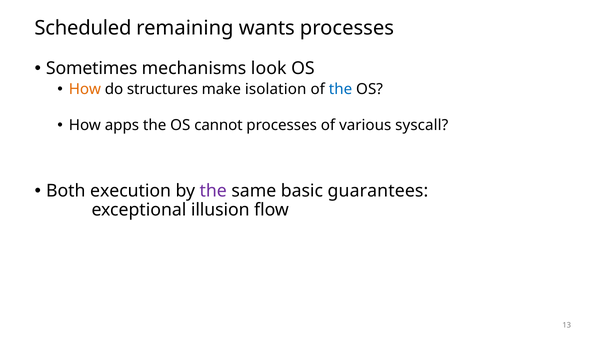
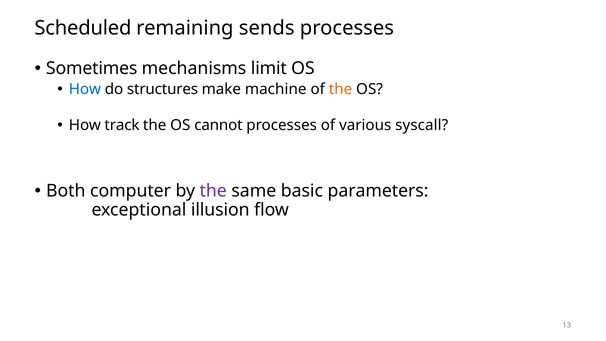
wants: wants -> sends (267, 28)
look: look -> limit (269, 69)
How colour: orange -> blue (85, 89)
isolation: isolation -> machine (276, 89)
the colour: blue -> orange (341, 89)
apps: apps -> track (122, 125)
execution: execution -> computer (131, 191)
guarantees: guarantees -> parameters (378, 191)
